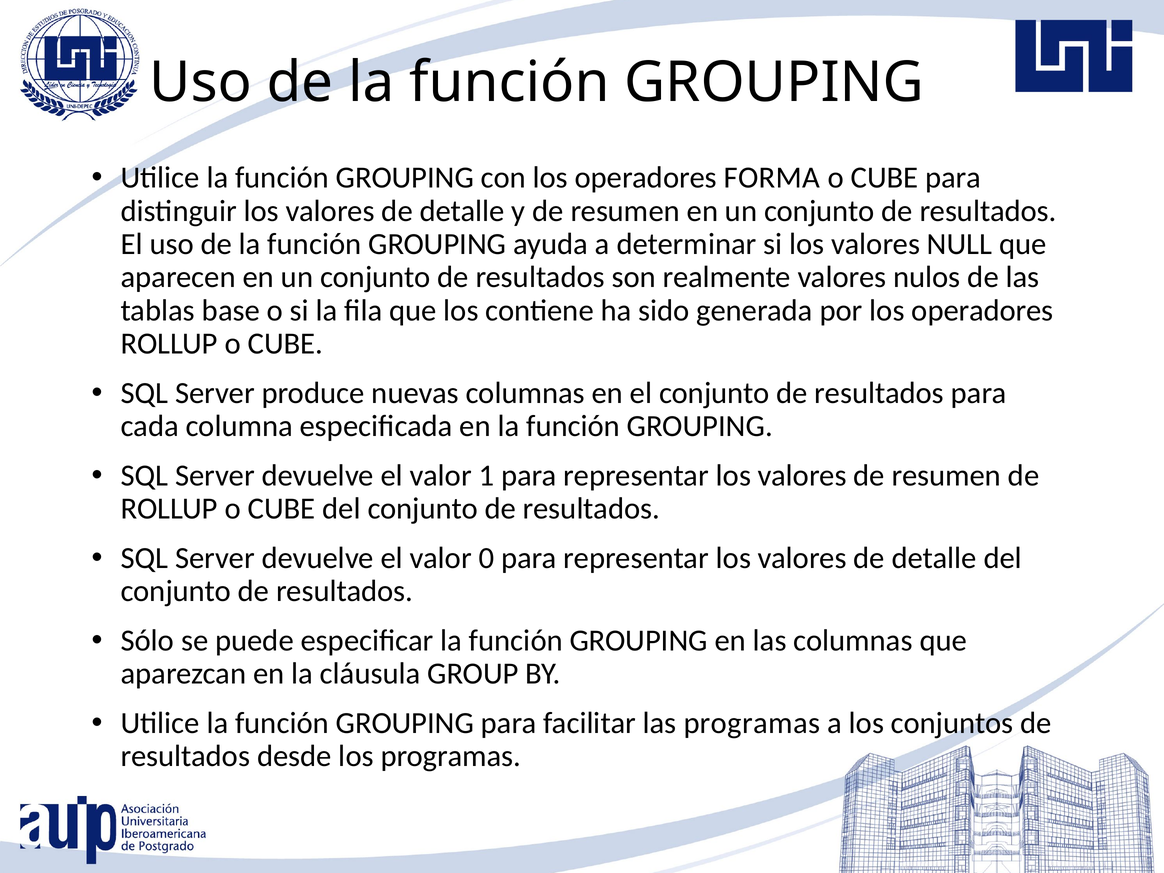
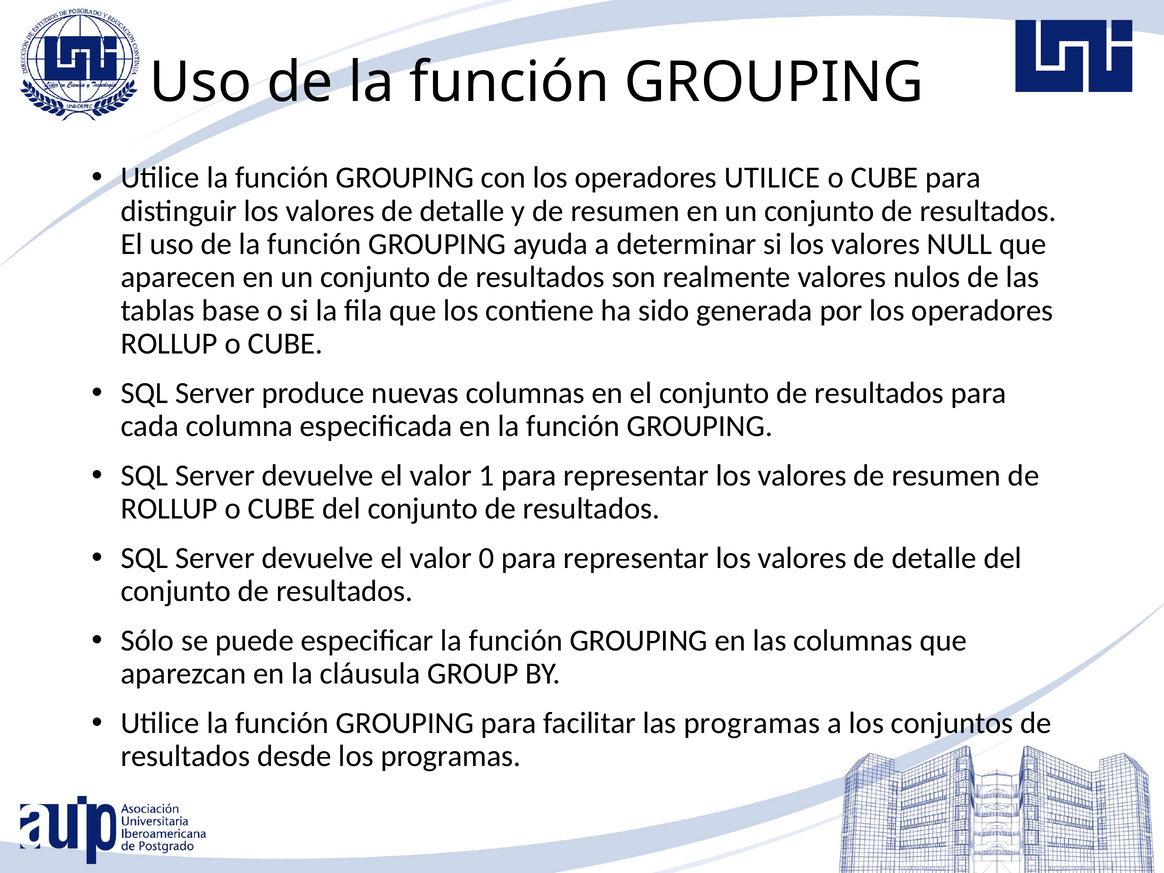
operadores FORMA: FORMA -> UTILICE (772, 178)
